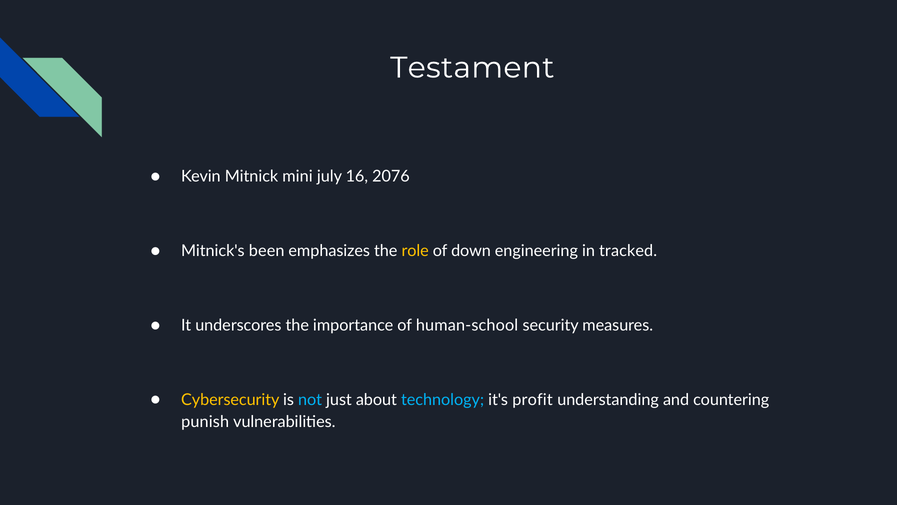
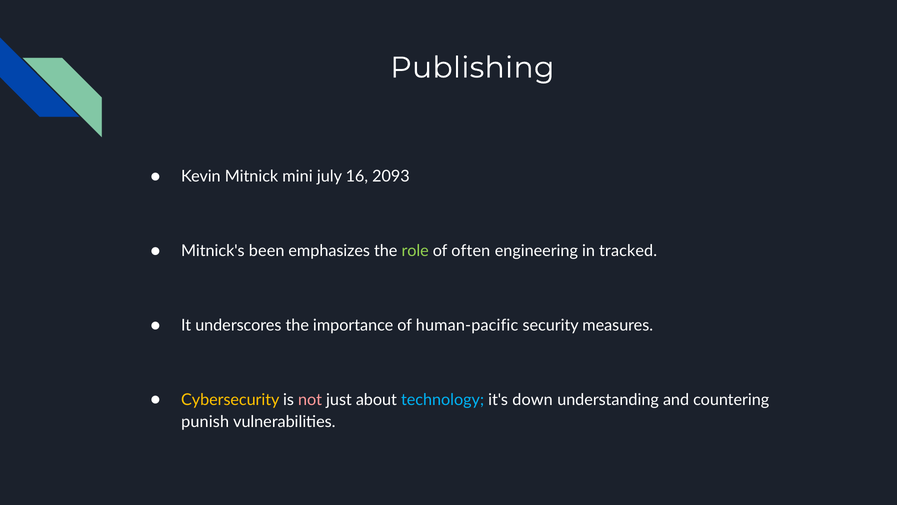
Testament: Testament -> Publishing (472, 68)
2076: 2076 -> 2093 (391, 176)
role colour: yellow -> light green (415, 251)
down: down -> often (471, 251)
human-school: human-school -> human-pacific (467, 325)
not colour: light blue -> pink (310, 400)
profit: profit -> down (533, 400)
